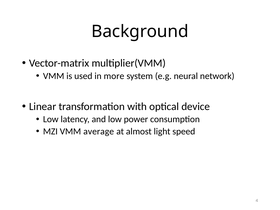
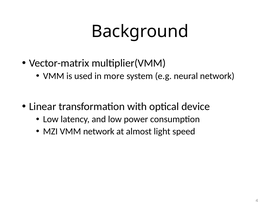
VMM average: average -> network (99, 131)
